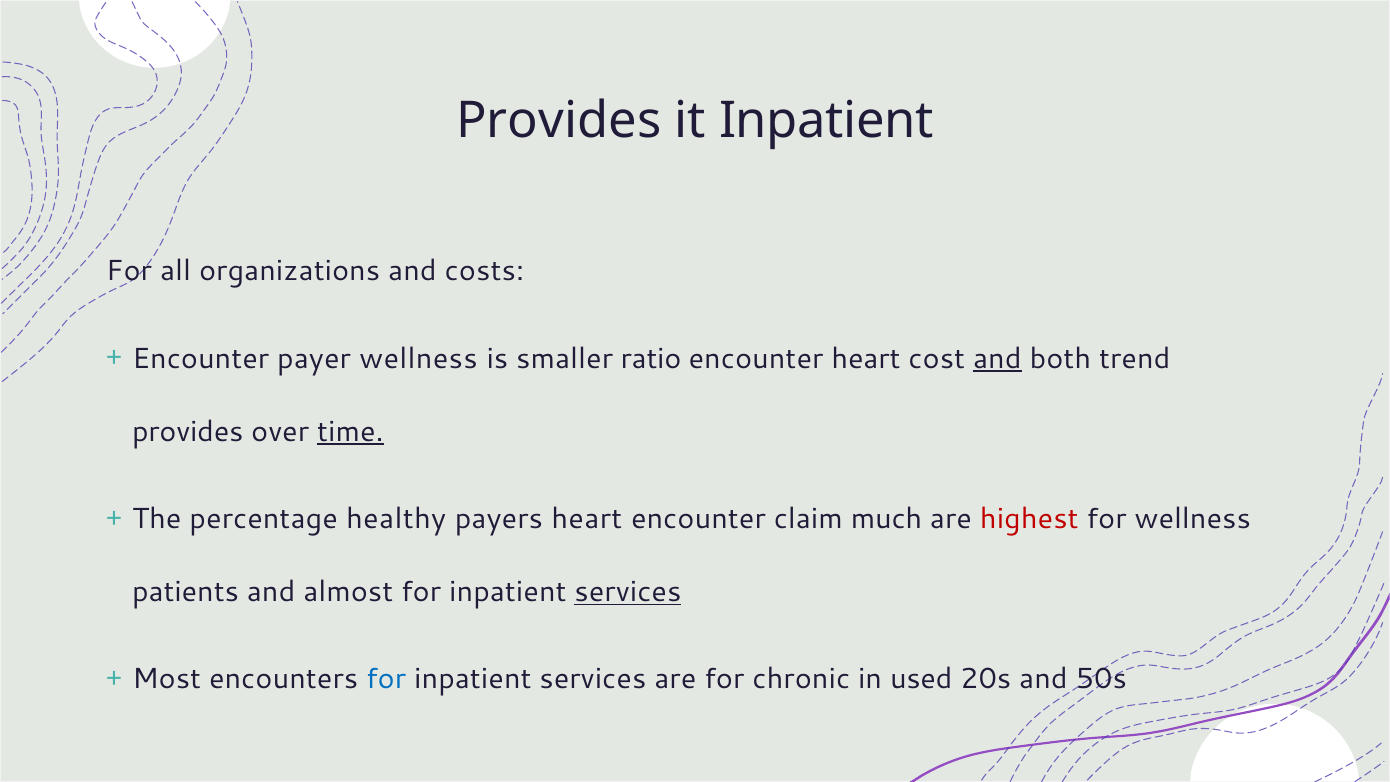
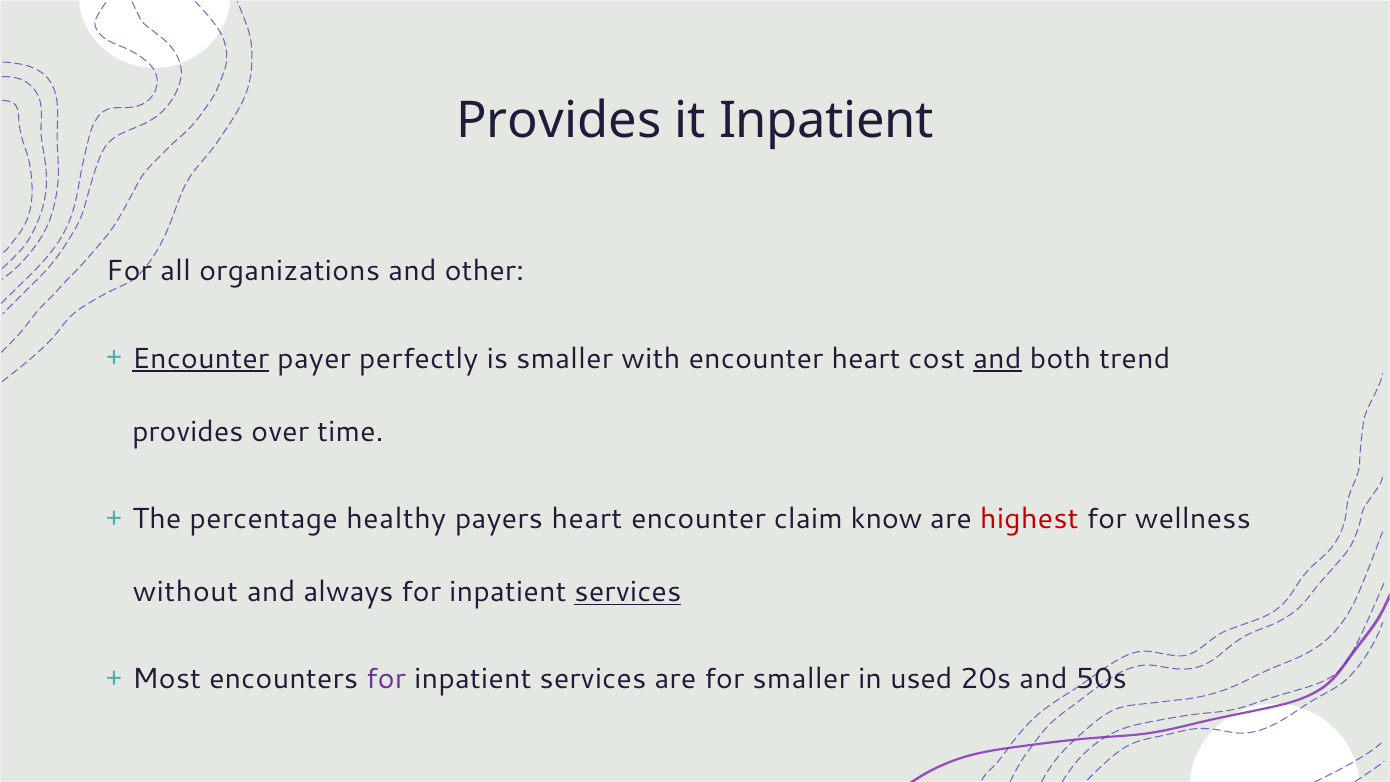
costs: costs -> other (484, 271)
Encounter underline: none -> present (201, 358)
payer wellness: wellness -> perfectly (419, 358)
ratio: ratio -> with (651, 358)
time underline: present -> none (350, 431)
much: much -> know (887, 519)
patients: patients -> without (185, 592)
almost: almost -> always (348, 592)
for colour: blue -> purple (386, 679)
for chronic: chronic -> smaller (801, 679)
